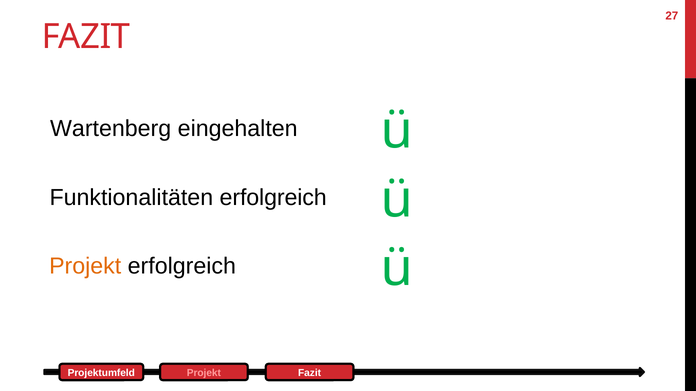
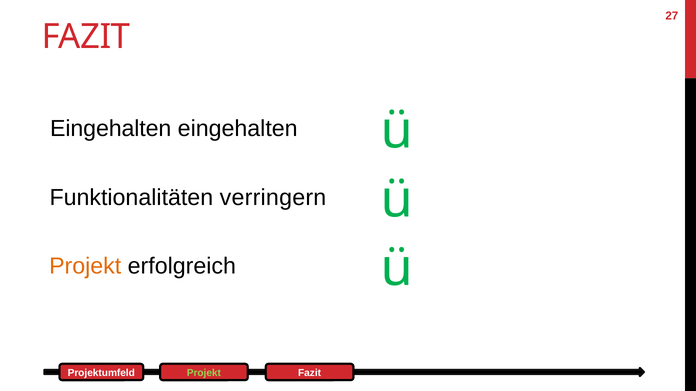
Wartenberg: Wartenberg -> Eingehalten (111, 129)
Funktionalitäten erfolgreich: erfolgreich -> verringern (273, 198)
Projekt colour: pink -> light green (204, 373)
